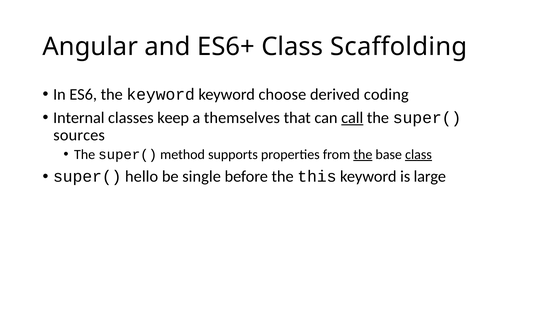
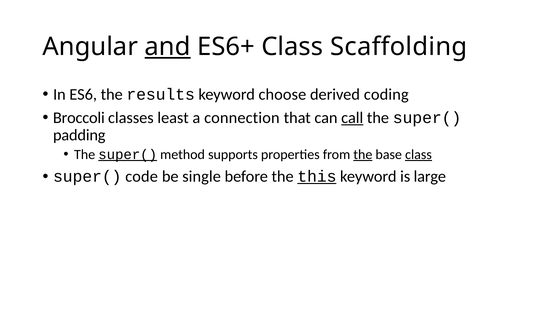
and underline: none -> present (168, 47)
the keyword: keyword -> results (161, 94)
Internal: Internal -> Broccoli (79, 118)
keep: keep -> least (173, 118)
themselves: themselves -> connection (242, 118)
sources: sources -> padding (79, 135)
super( underline: none -> present (128, 155)
hello: hello -> code (142, 177)
this underline: none -> present (317, 177)
